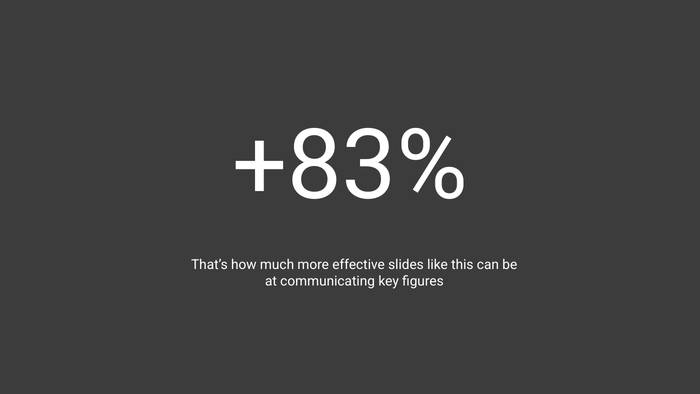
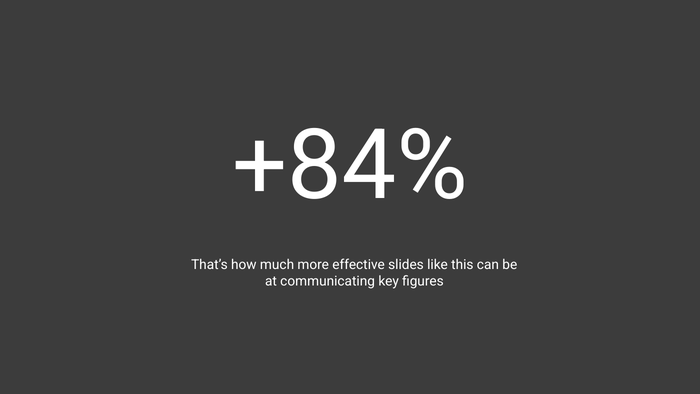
+83%: +83% -> +84% (350, 166)
